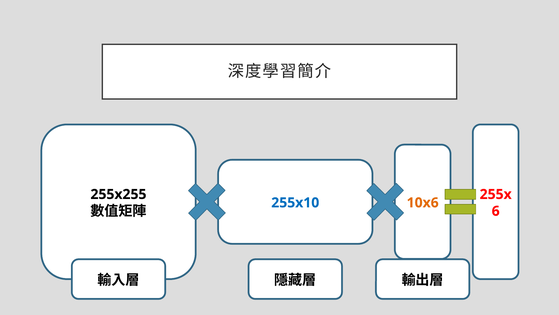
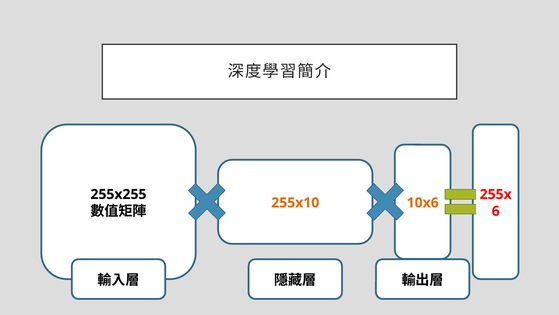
255x10 colour: blue -> orange (295, 202)
